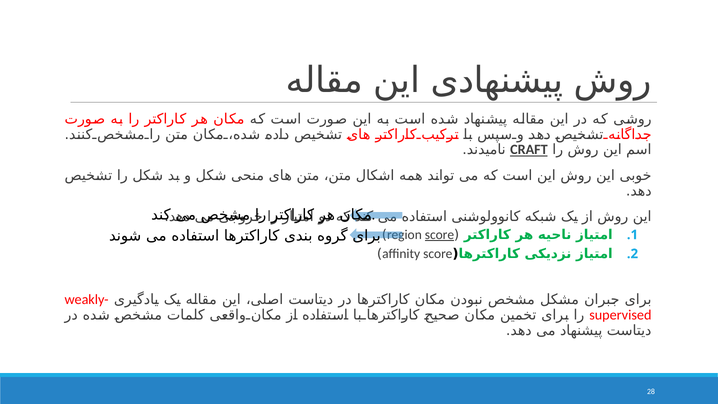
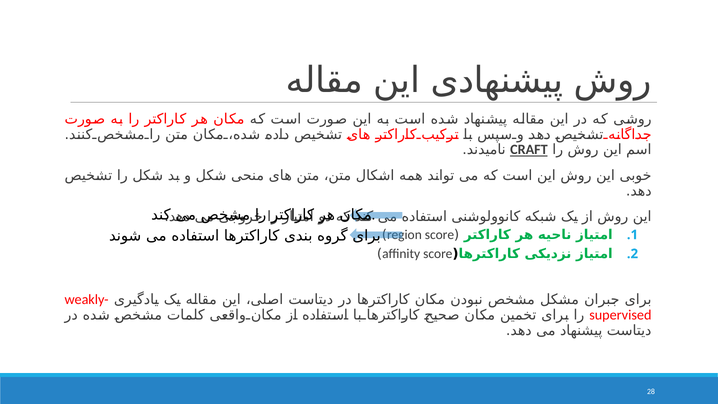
score underline: present -> none (439, 235)
